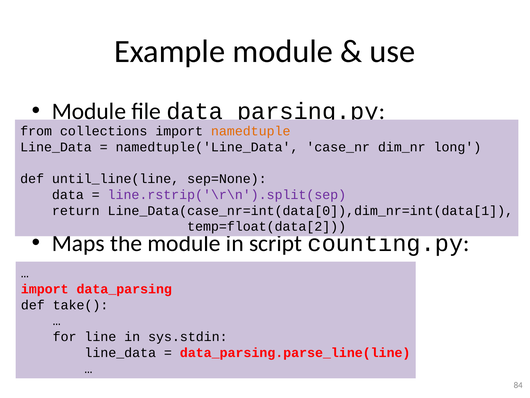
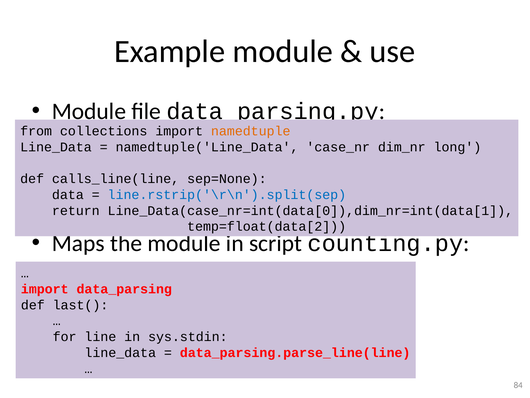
until_line(line: until_line(line -> calls_line(line (116, 179)
line.rstrip('\r\n').split(sep colour: purple -> blue (227, 195)
take(: take( -> last( (81, 305)
